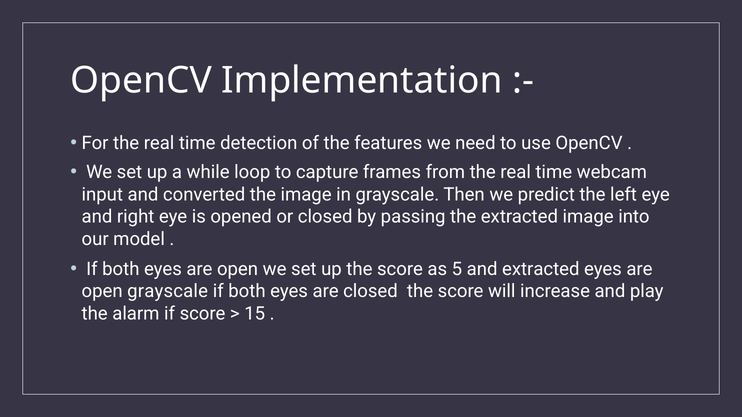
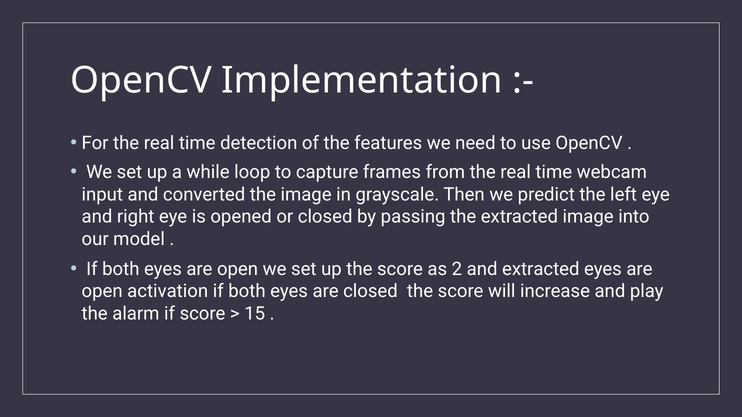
5: 5 -> 2 (457, 269)
open grayscale: grayscale -> activation (168, 291)
